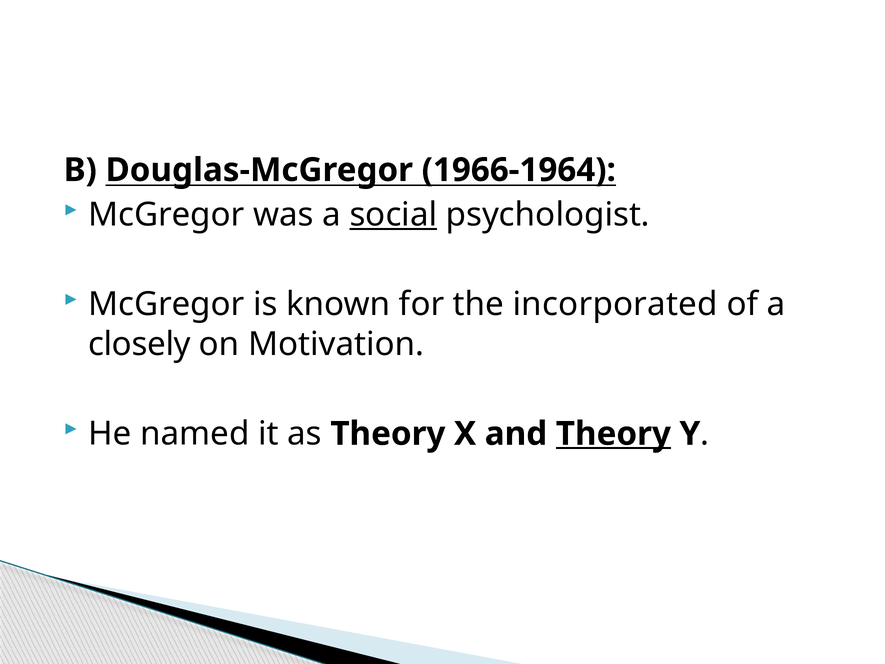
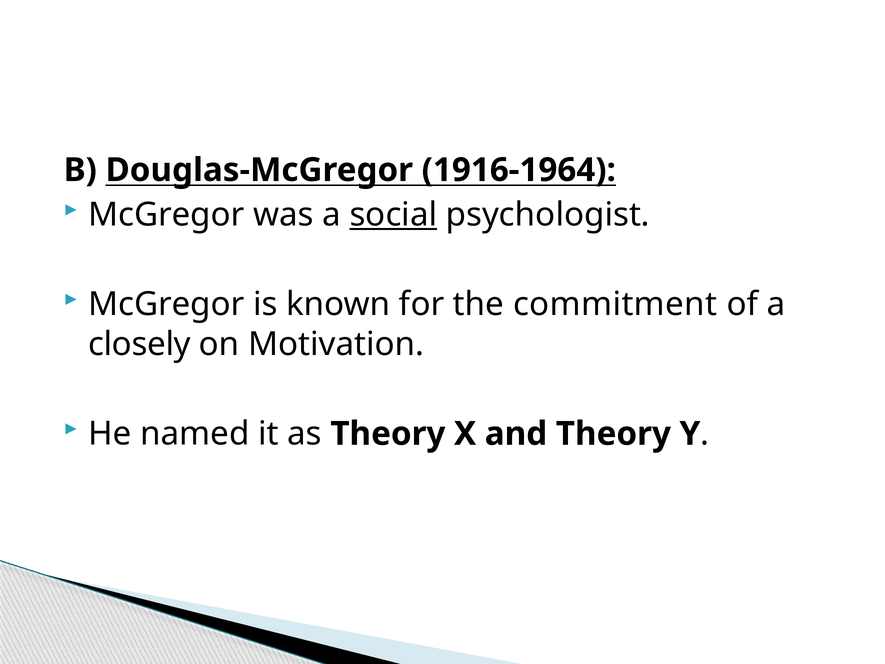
1966-1964: 1966-1964 -> 1916-1964 (519, 170)
incorporated: incorporated -> commitment (615, 304)
Theory underline: present -> none (613, 434)
